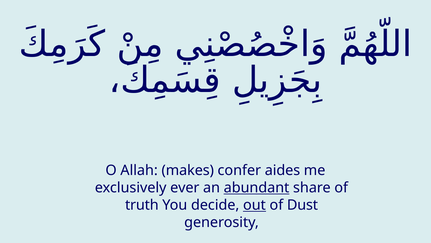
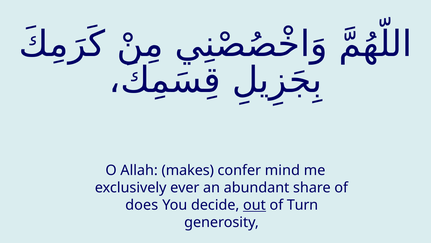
aides: aides -> mind (282, 170)
abundant underline: present -> none (257, 187)
truth: truth -> does (142, 205)
Dust: Dust -> Turn (302, 205)
